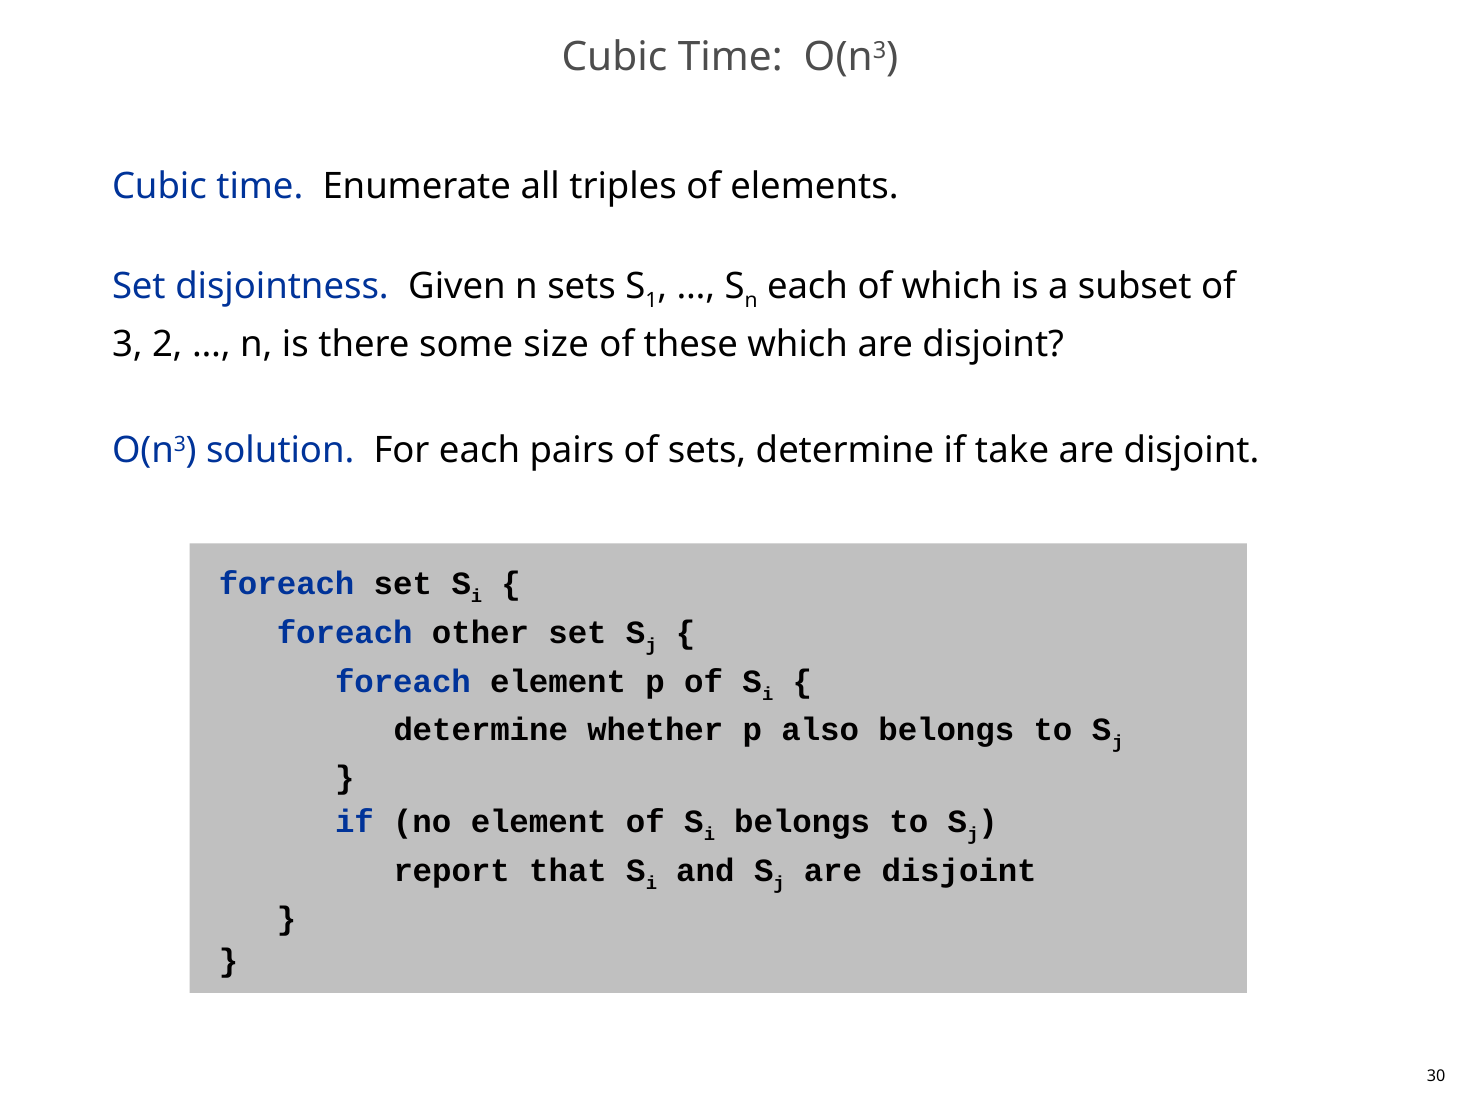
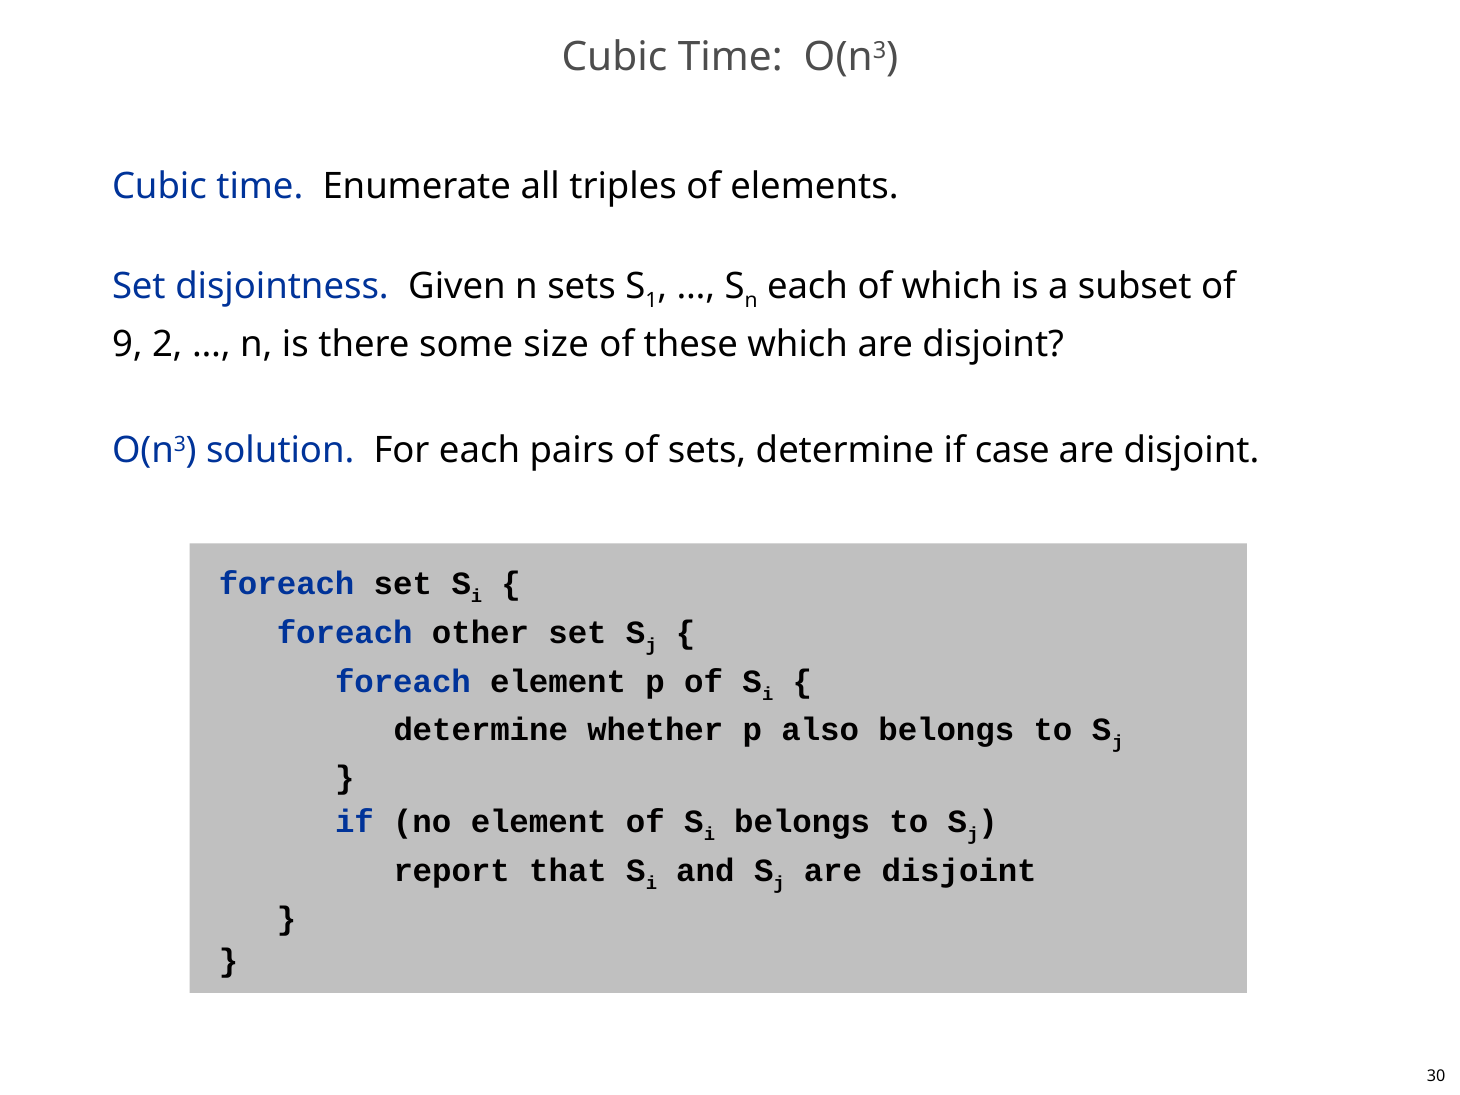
3: 3 -> 9 (127, 345)
take: take -> case (1012, 450)
